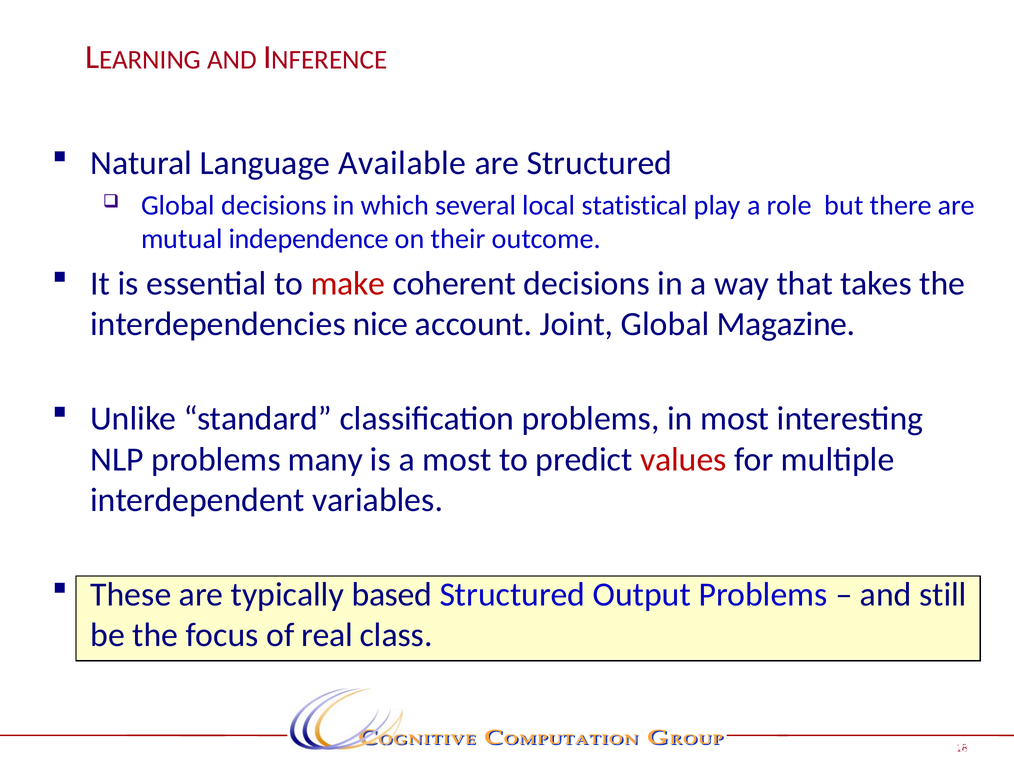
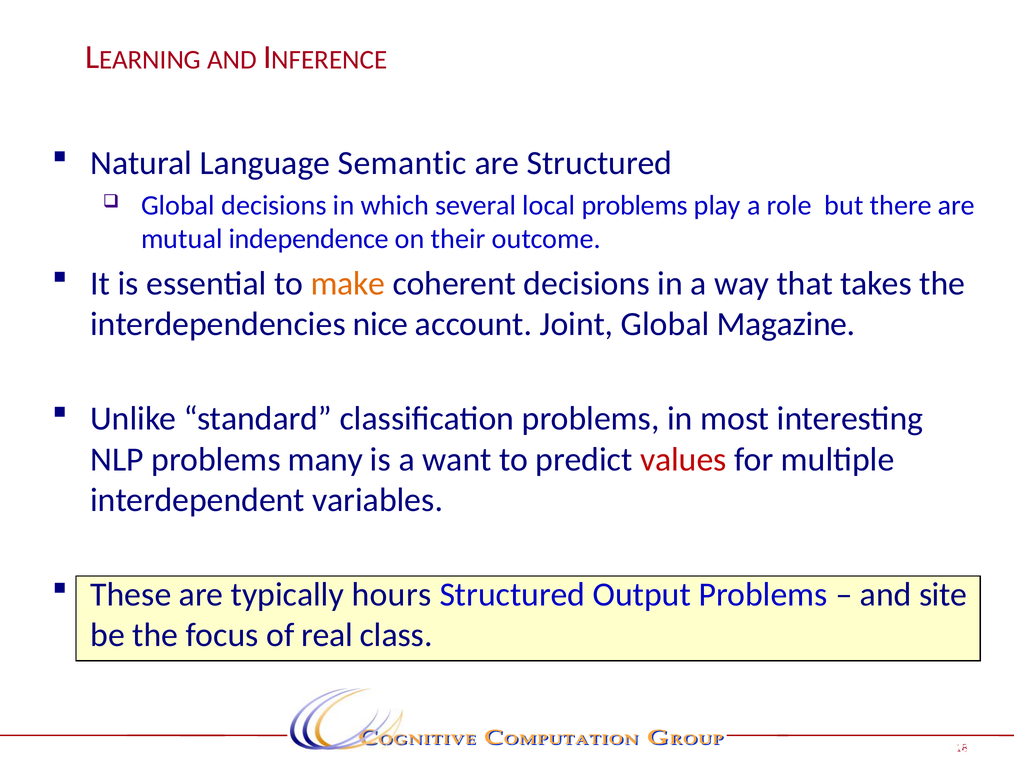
Available: Available -> Semantic (402, 163)
local statistical: statistical -> problems (635, 205)
make colour: red -> orange (348, 283)
a most: most -> want (457, 459)
based: based -> hours (392, 594)
still: still -> site (943, 594)
